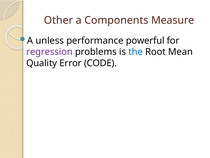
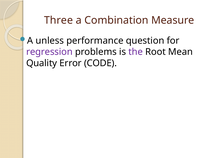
Other: Other -> Three (58, 20)
Components: Components -> Combination (116, 20)
powerful: powerful -> question (145, 41)
the colour: blue -> purple (136, 52)
